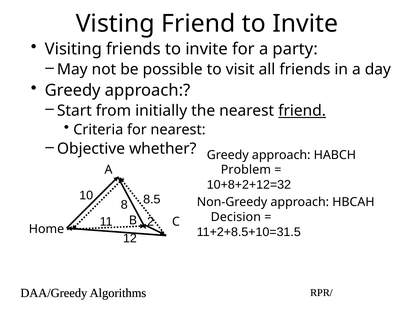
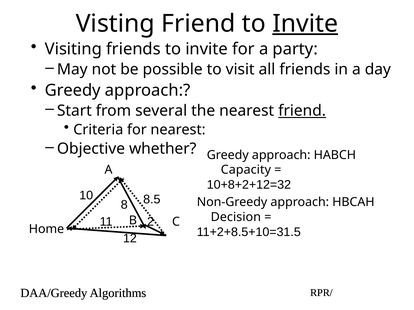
Invite underline: none -> present (305, 24)
initially: initially -> several (161, 111)
Problem: Problem -> Capacity (246, 170)
